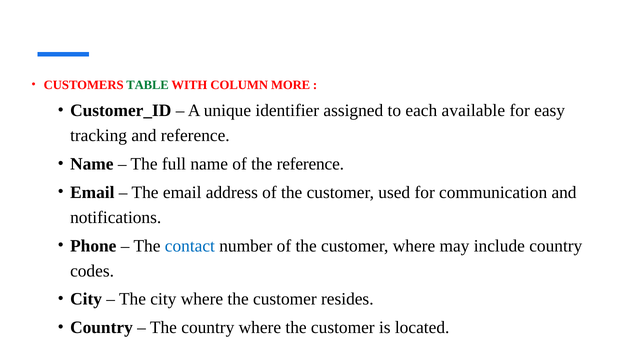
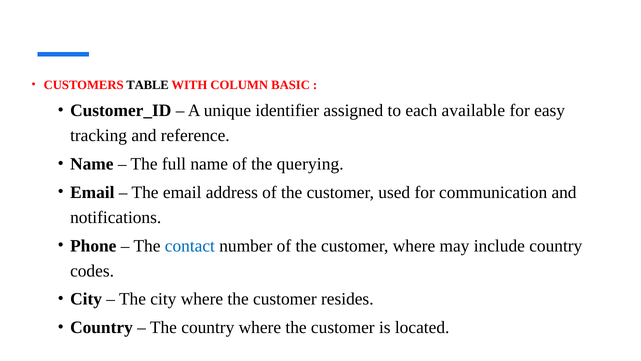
TABLE colour: green -> black (148, 85)
MORE: MORE -> BASIC (291, 85)
the reference: reference -> querying (310, 164)
